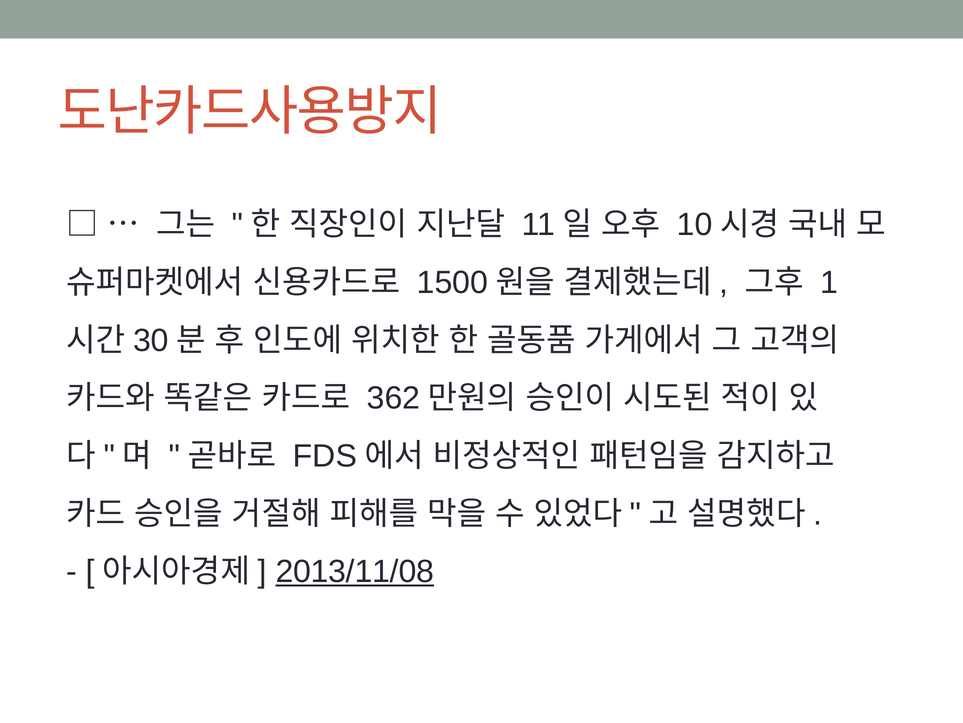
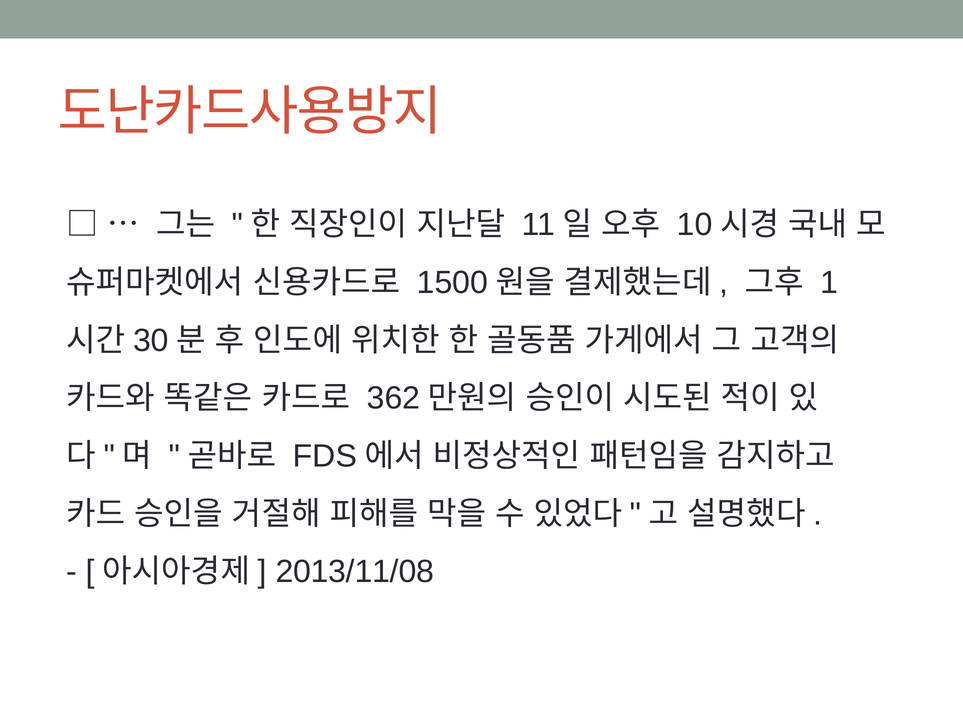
2013/11/08 underline: present -> none (355, 571)
